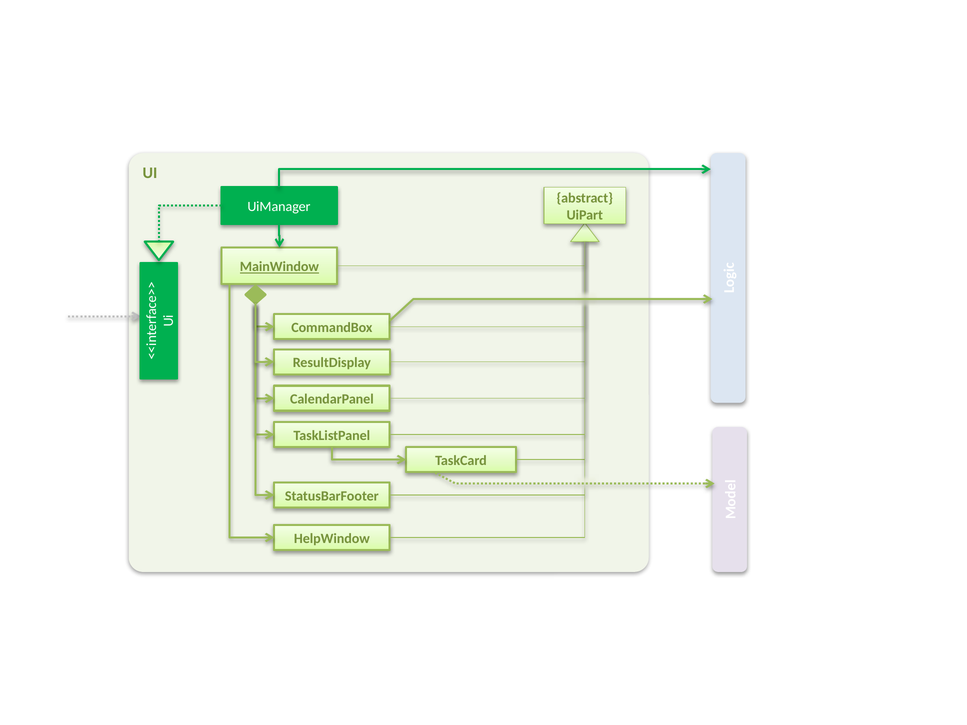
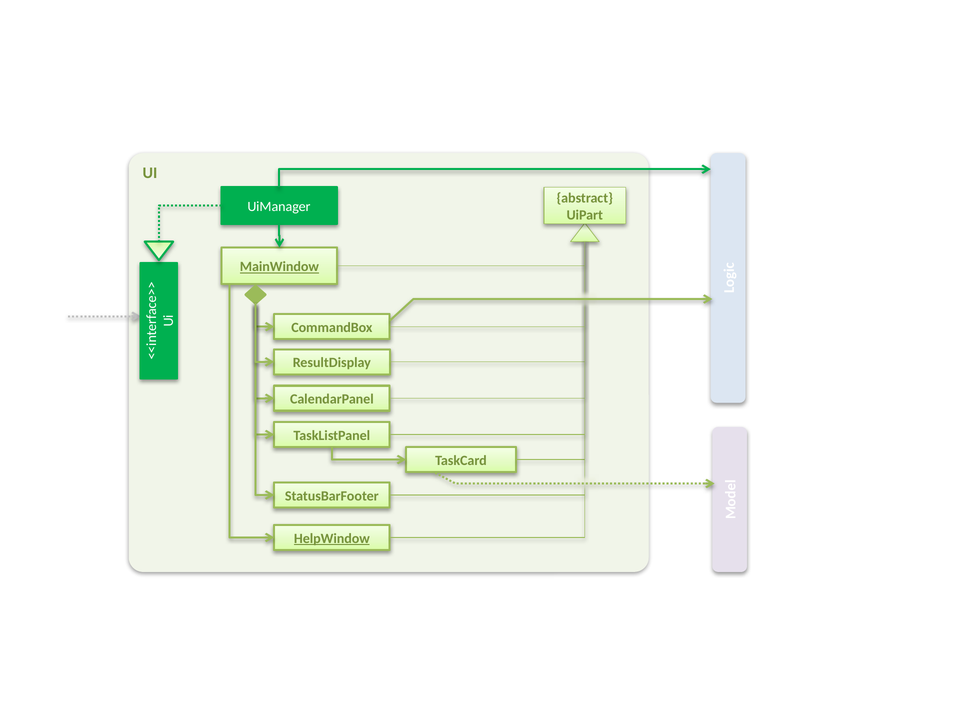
HelpWindow underline: none -> present (332, 539)
